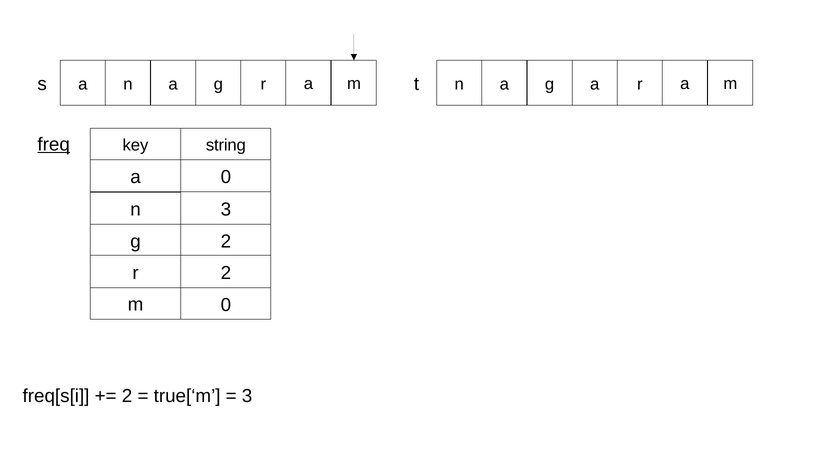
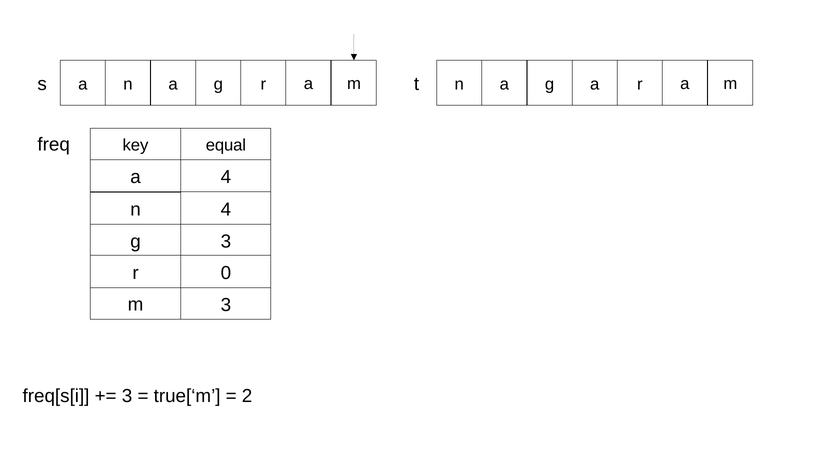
freq underline: present -> none (54, 144)
string: string -> equal (226, 145)
a 0: 0 -> 4 (226, 177)
n 3: 3 -> 4 (226, 209)
g 2: 2 -> 3 (226, 241)
r 2: 2 -> 0 (226, 273)
m 0: 0 -> 3 (226, 305)
2: 2 -> 3 (127, 396)
3: 3 -> 2 (247, 396)
